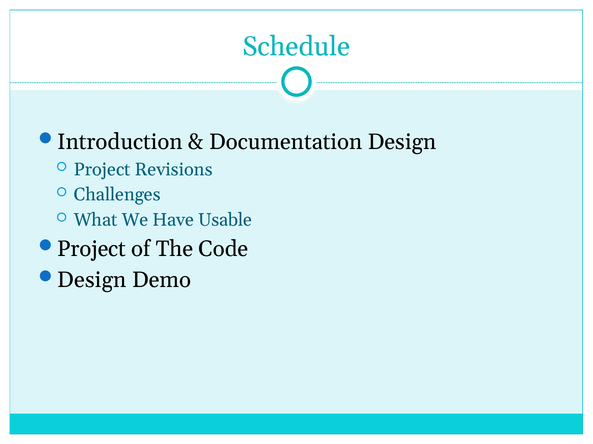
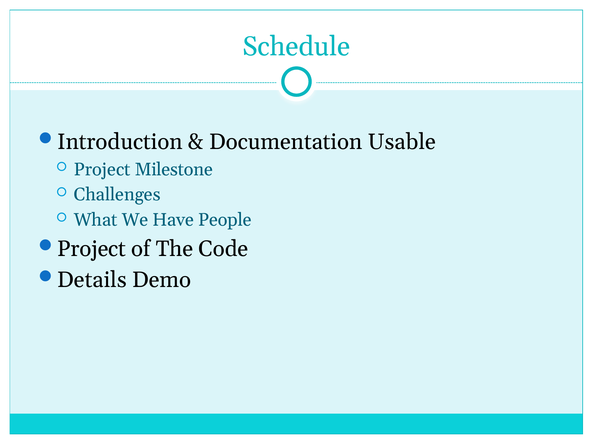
Documentation Design: Design -> Usable (402, 142)
Revisions: Revisions -> Milestone (174, 170)
Usable: Usable -> People (225, 220)
Design: Design -> Details (92, 280)
